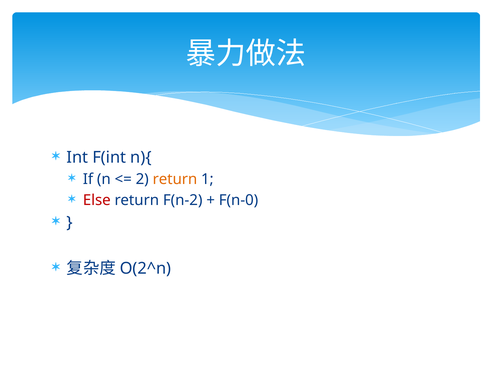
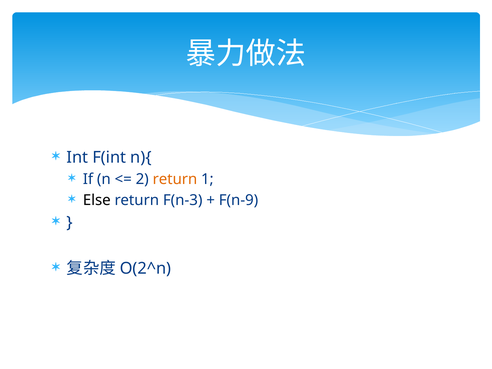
Else colour: red -> black (97, 200)
F(n-2: F(n-2 -> F(n-3 (183, 200)
F(n-0: F(n-0 -> F(n-9 (239, 200)
